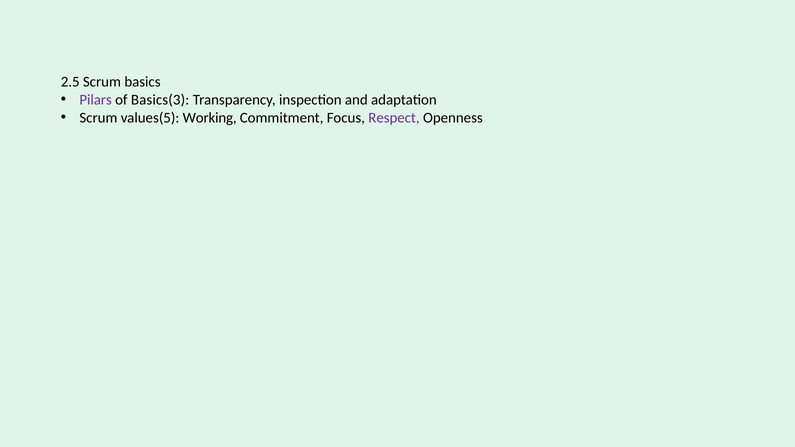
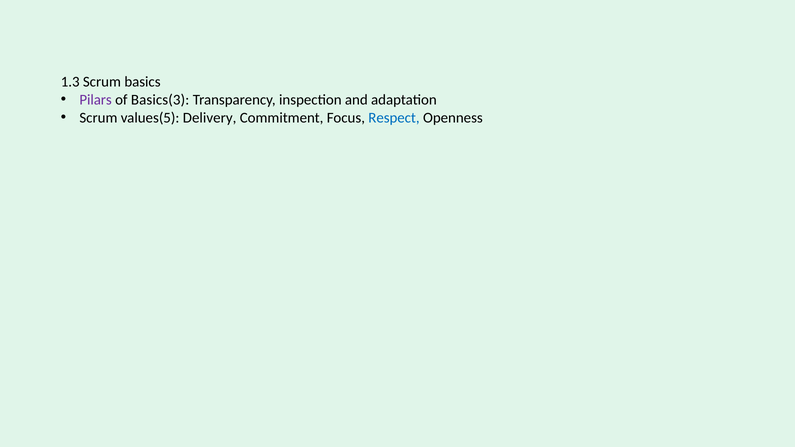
2.5: 2.5 -> 1.3 (70, 82)
Working: Working -> Delivery (210, 118)
Respect colour: purple -> blue (394, 118)
